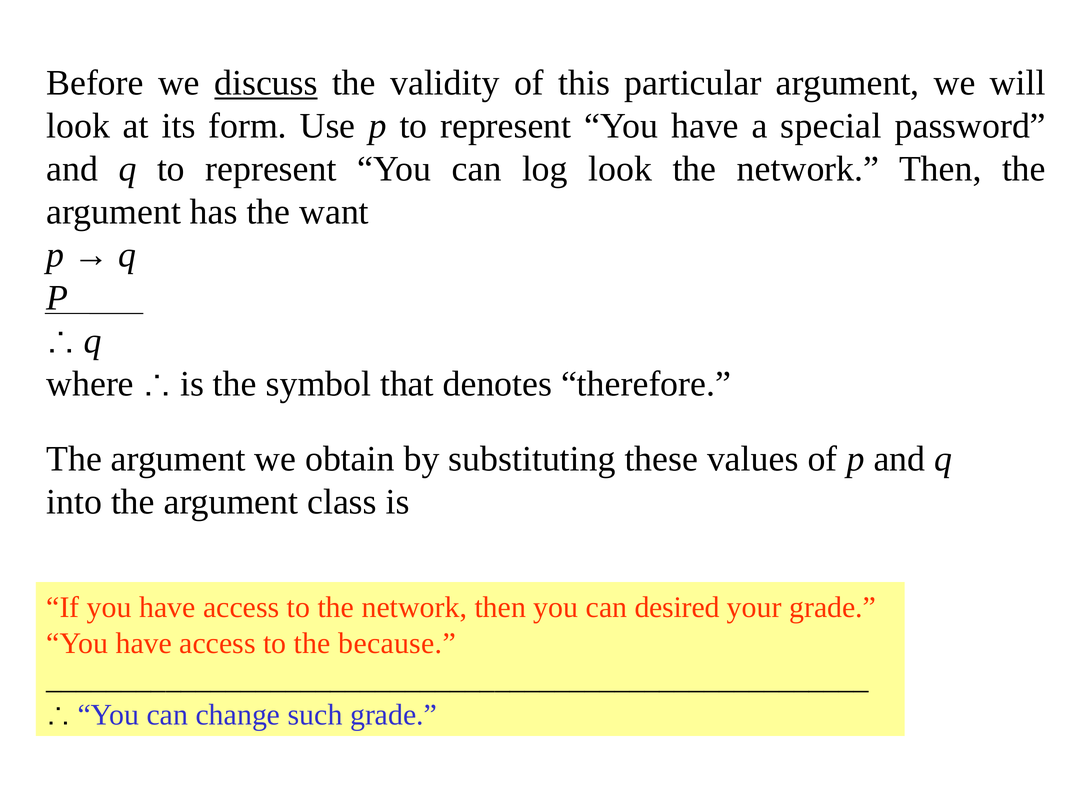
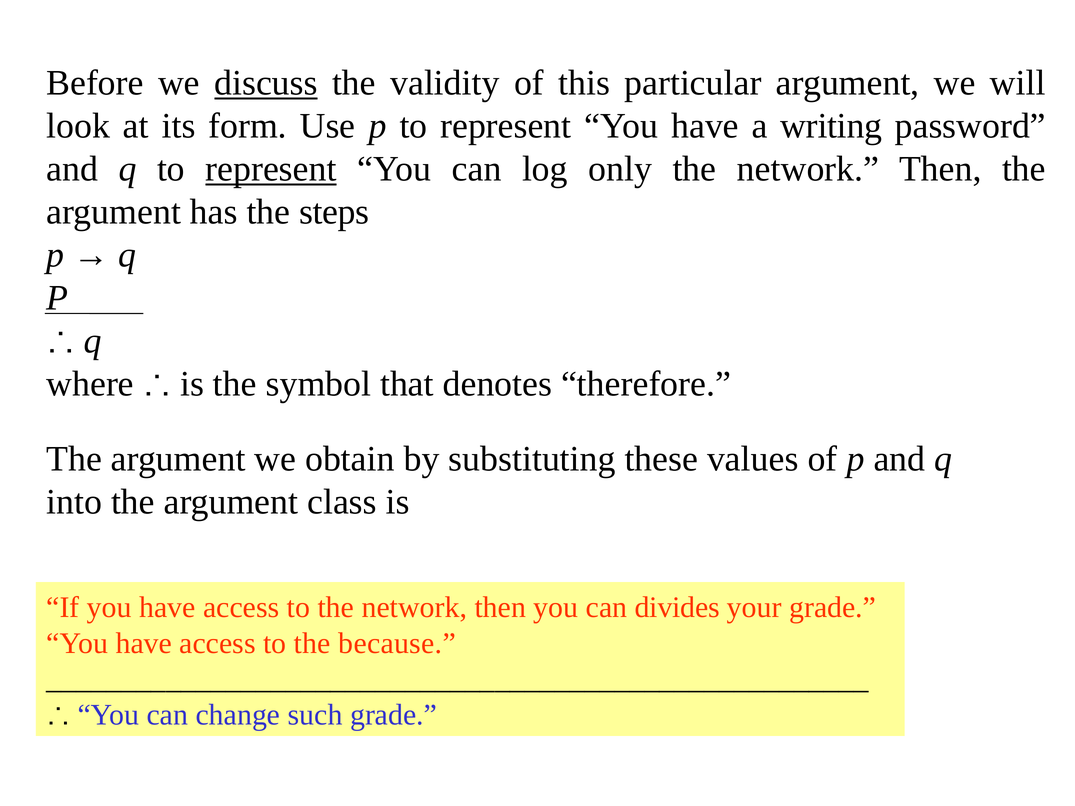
special: special -> writing (831, 126)
represent underline: none -> present (271, 169)
log look: look -> only (620, 169)
want: want -> steps (334, 212)
desired: desired -> divides (677, 608)
